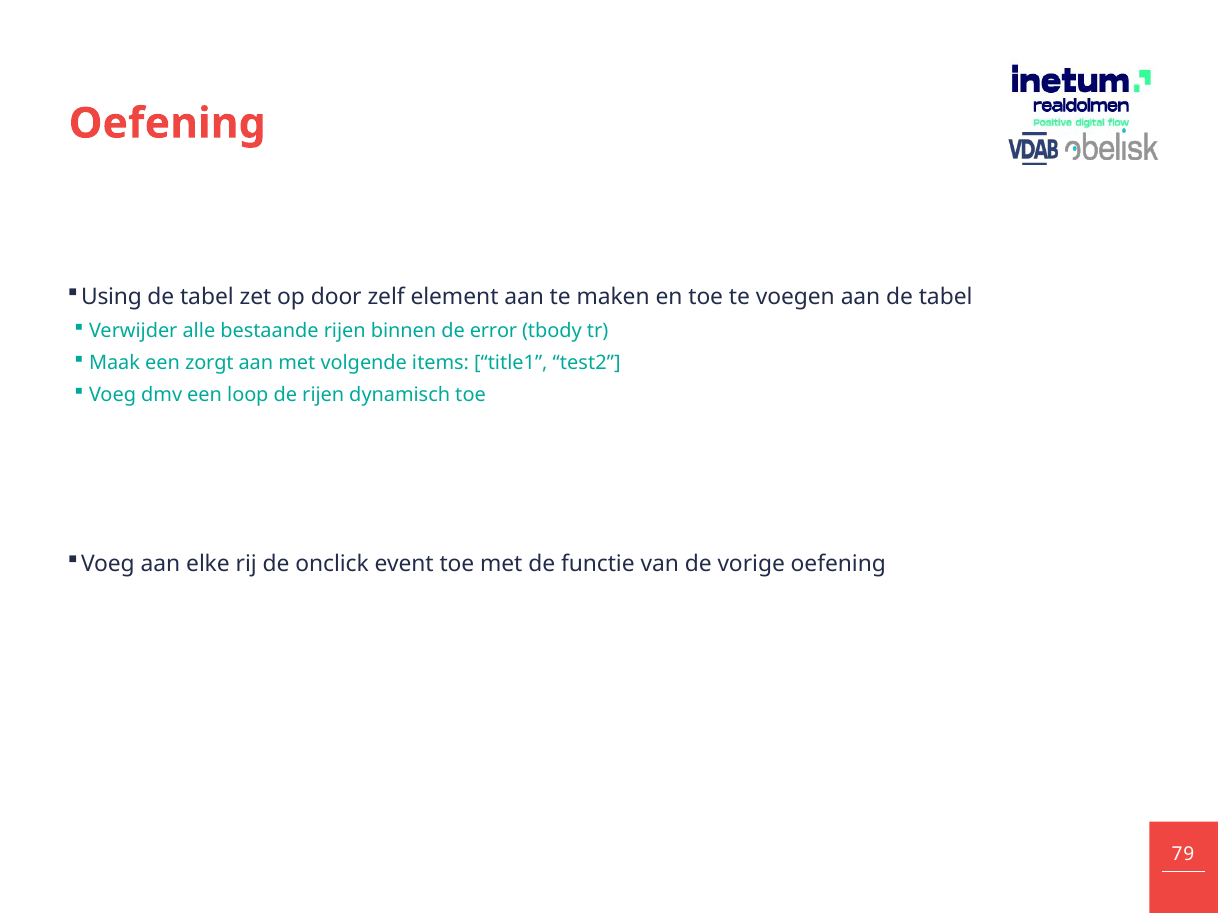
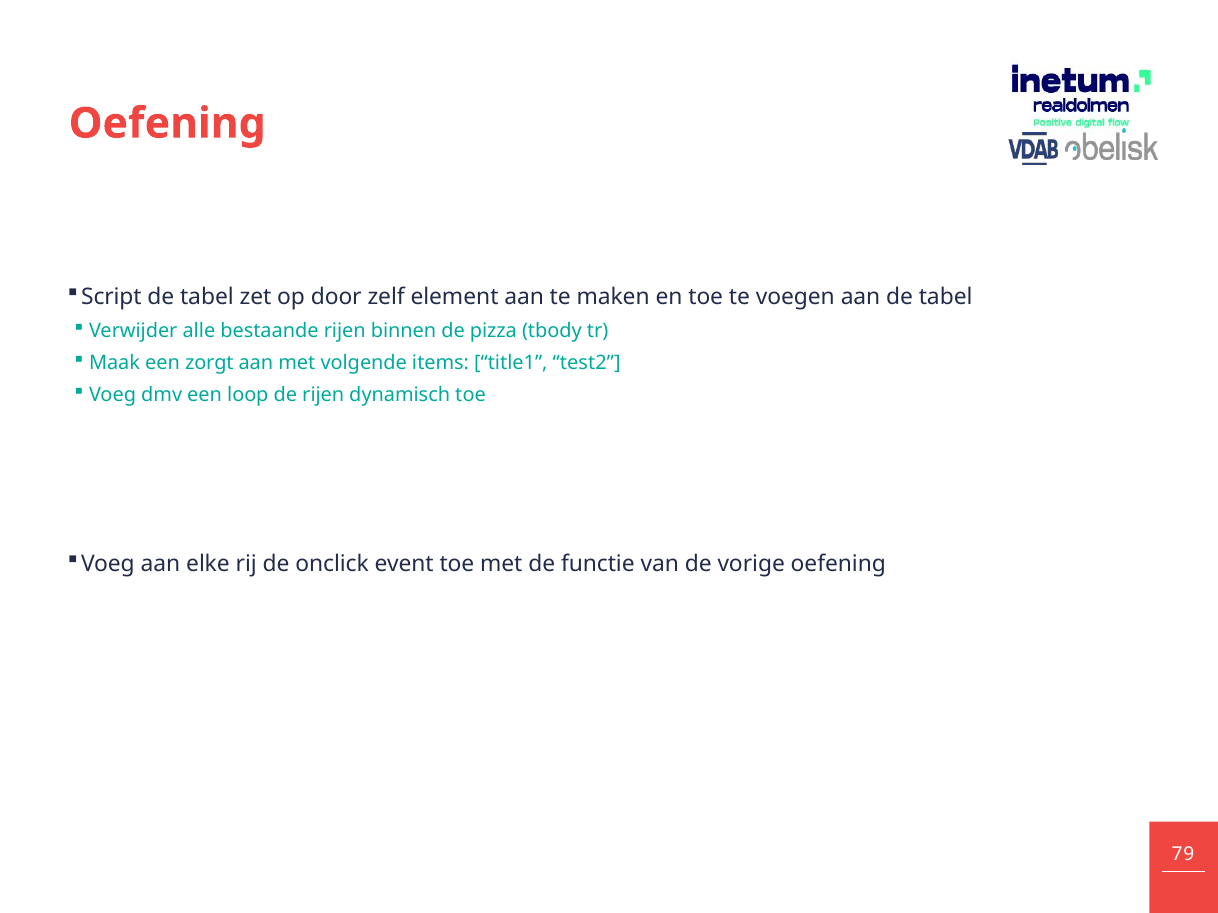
Using: Using -> Script (111, 297)
error: error -> pizza (493, 331)
